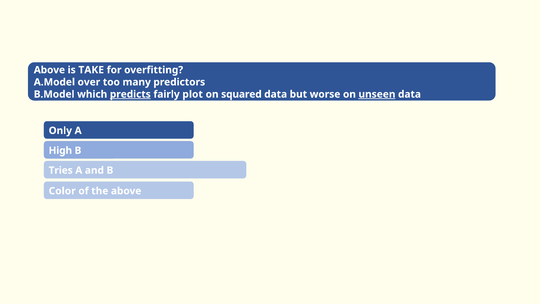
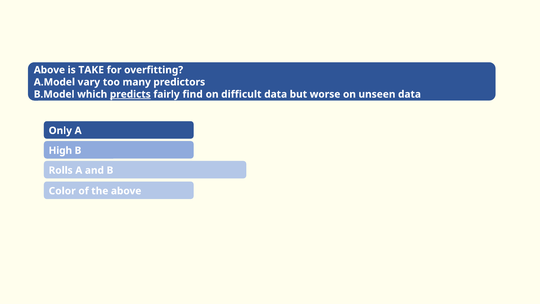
over: over -> vary (89, 82)
plot: plot -> find (193, 94)
squared: squared -> difficult (241, 94)
unseen underline: present -> none (377, 94)
Tries: Tries -> Rolls (61, 170)
